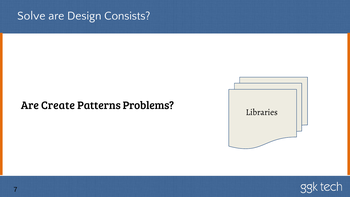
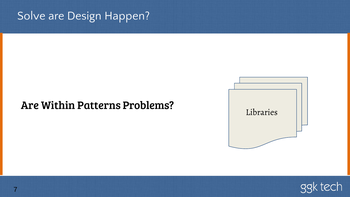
Consists: Consists -> Happen (127, 16)
Create: Create -> Within (58, 105)
